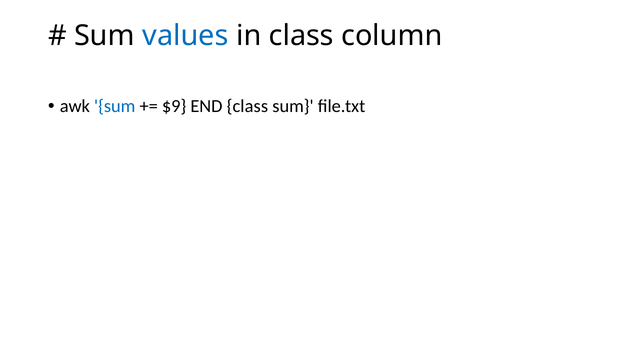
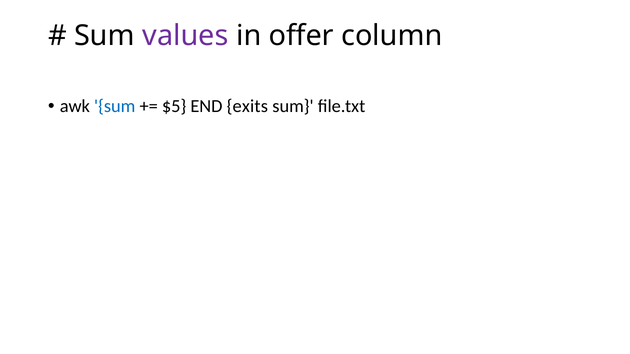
values colour: blue -> purple (185, 36)
in class: class -> offer (301, 36)
$9: $9 -> $5 (174, 107)
END class: class -> exits (247, 107)
